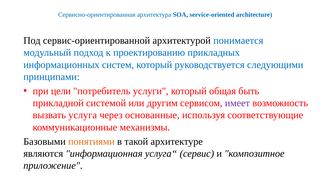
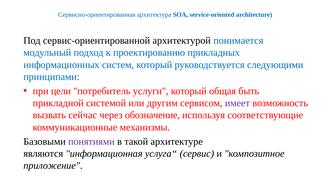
услуга: услуга -> сейчас (83, 115)
основанные: основанные -> обозначение (152, 115)
понятиями colour: orange -> purple (91, 141)
